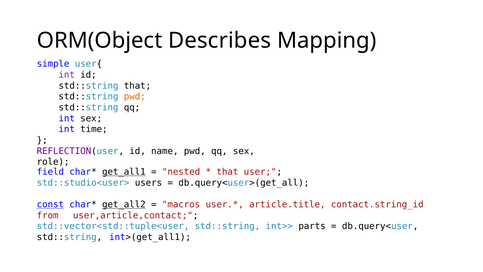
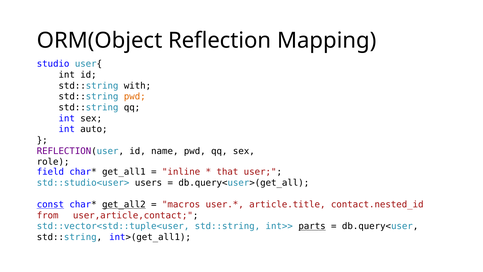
Describes: Describes -> Reflection (220, 41)
simple: simple -> studio (53, 64)
int colour: purple -> black (67, 75)
std::string that: that -> with (137, 86)
time: time -> auto (94, 129)
get_all1 underline: present -> none (124, 172)
nested: nested -> inline (181, 172)
contact.string_id: contact.string_id -> contact.nested_id (377, 204)
parts underline: none -> present (312, 226)
